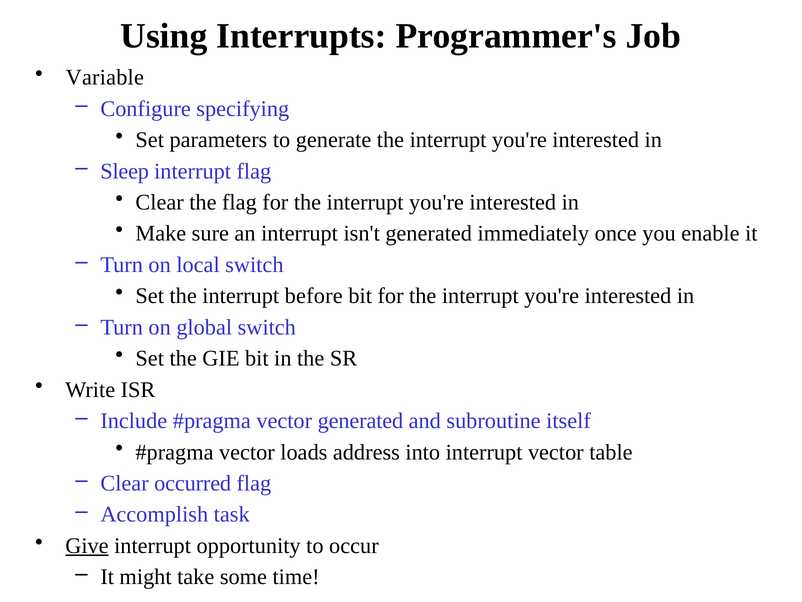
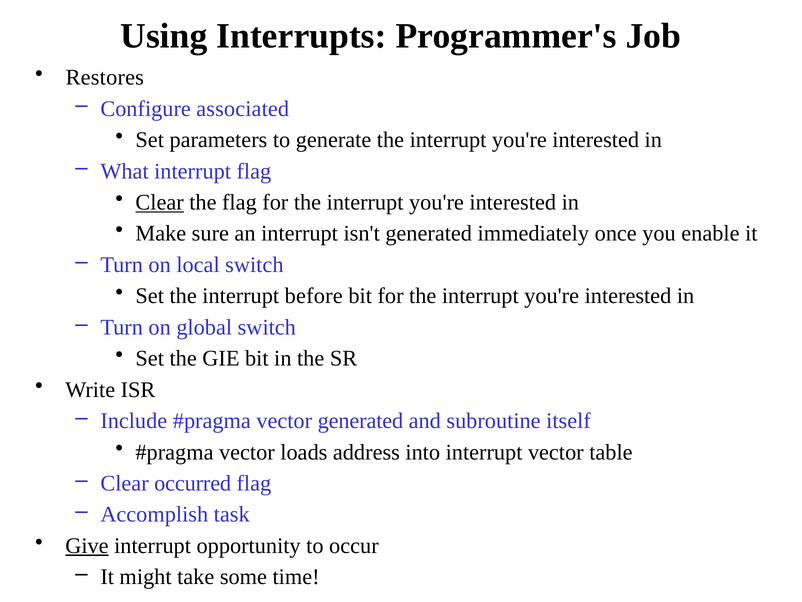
Variable: Variable -> Restores (105, 77)
specifying: specifying -> associated (243, 109)
Sleep: Sleep -> What (125, 171)
Clear underline: none -> present (160, 202)
